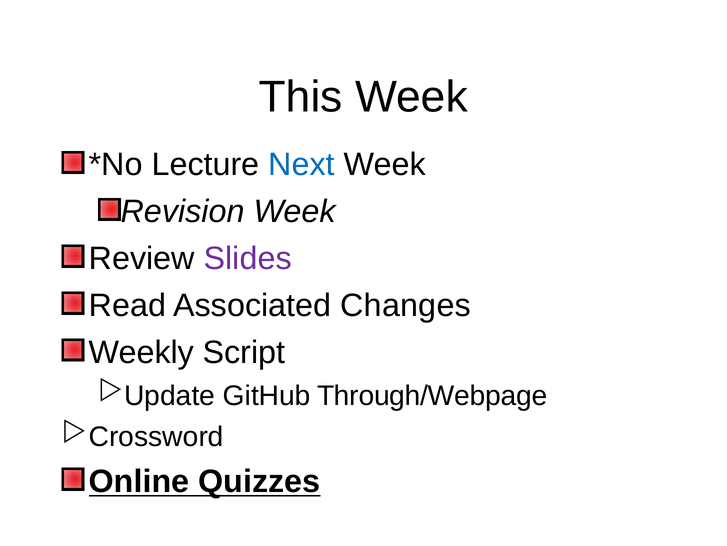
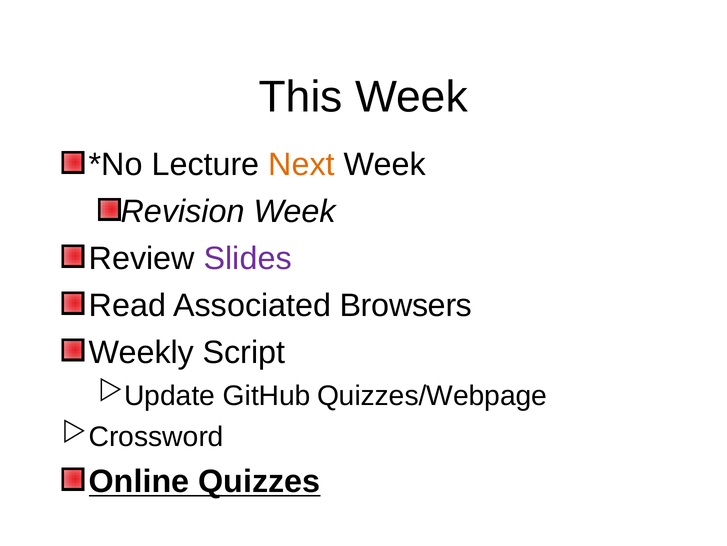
Next colour: blue -> orange (302, 165)
Changes: Changes -> Browsers (406, 305)
Through/Webpage: Through/Webpage -> Quizzes/Webpage (432, 395)
